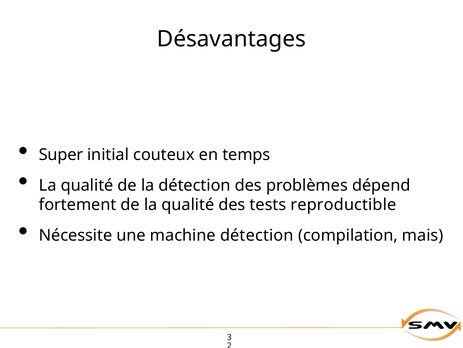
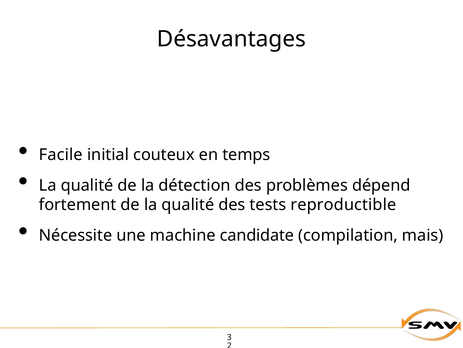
Super: Super -> Facile (61, 155)
machine détection: détection -> candidate (257, 235)
